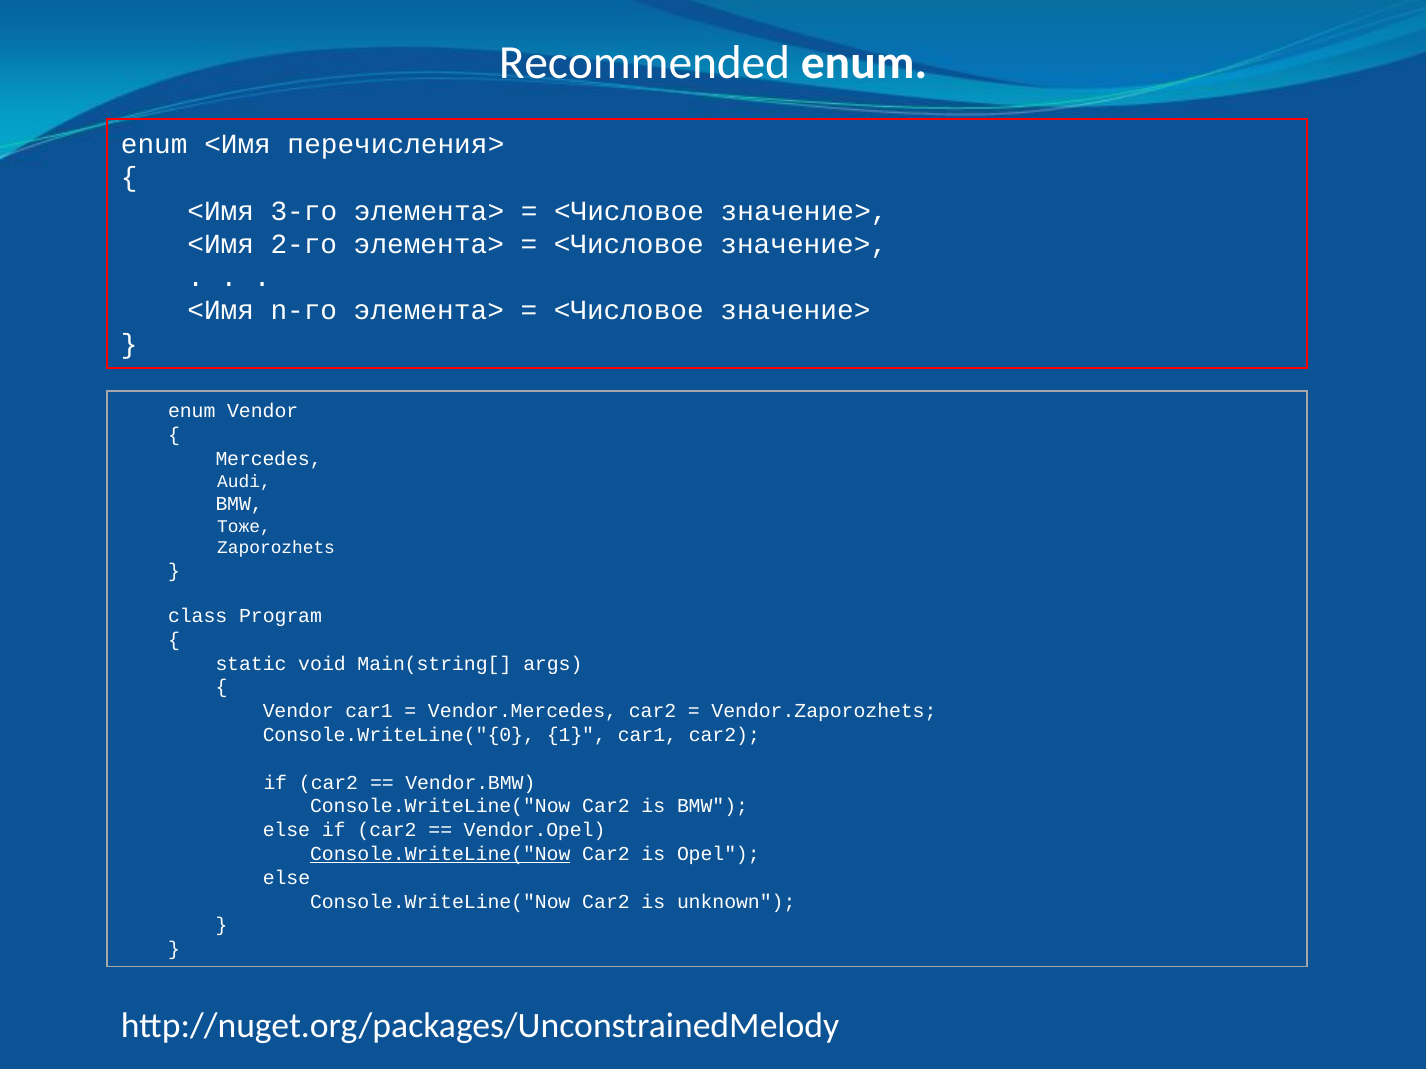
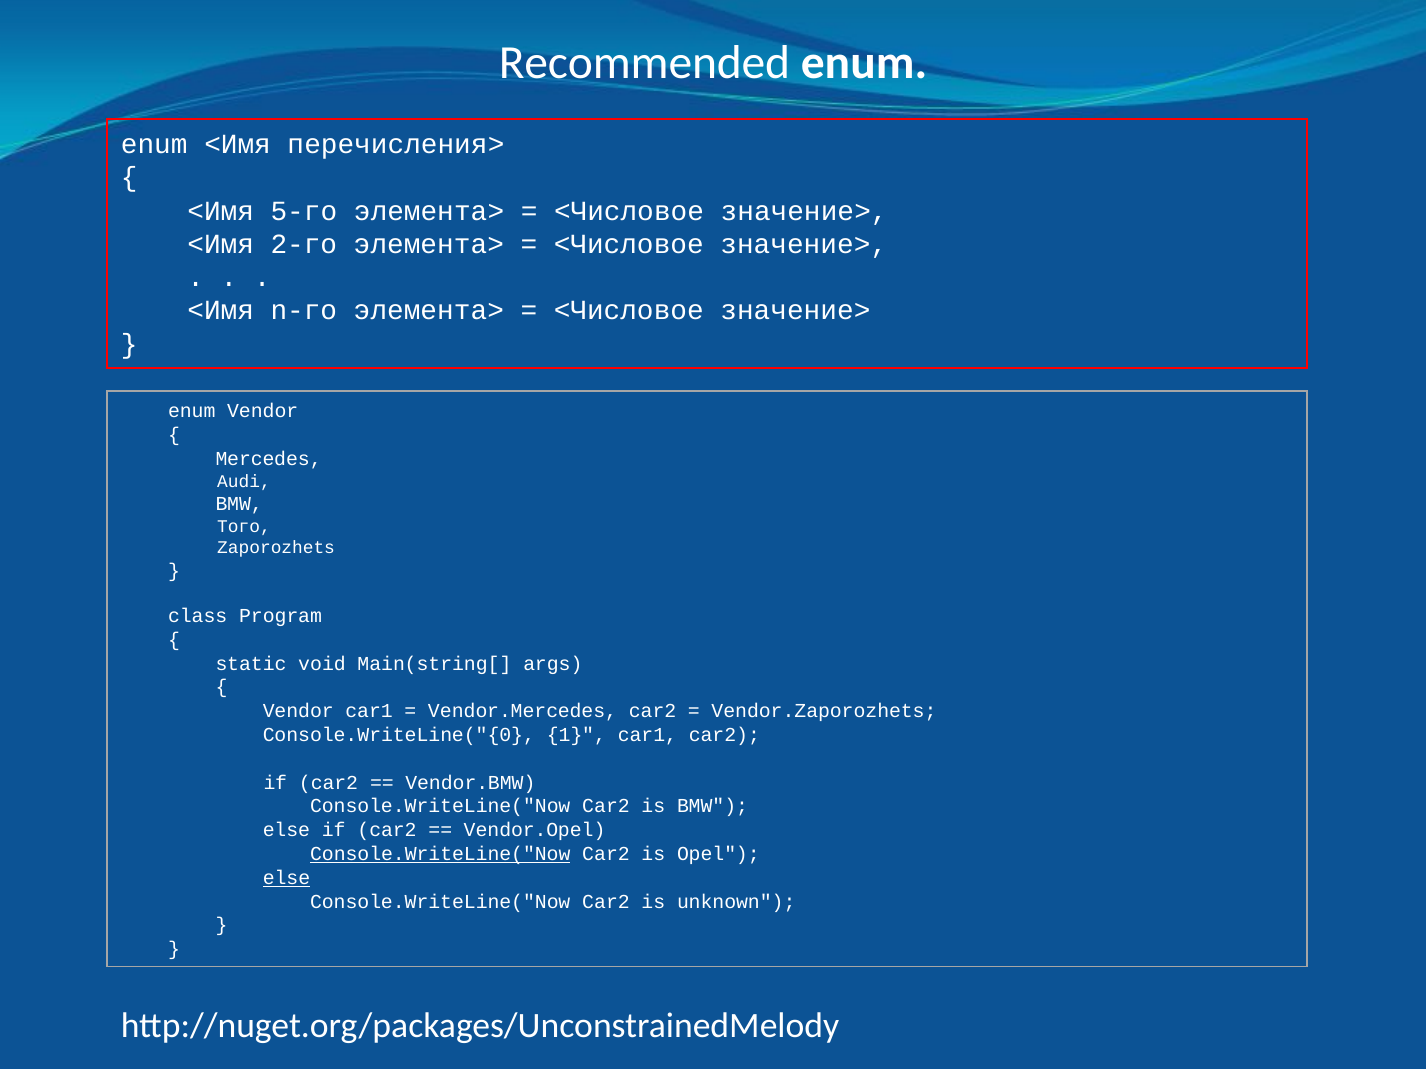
3-го: 3-го -> 5-го (304, 211)
Тоже: Тоже -> Того (244, 527)
else underline: none -> present (286, 878)
